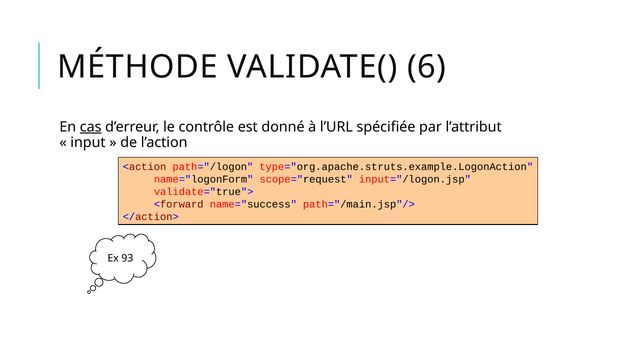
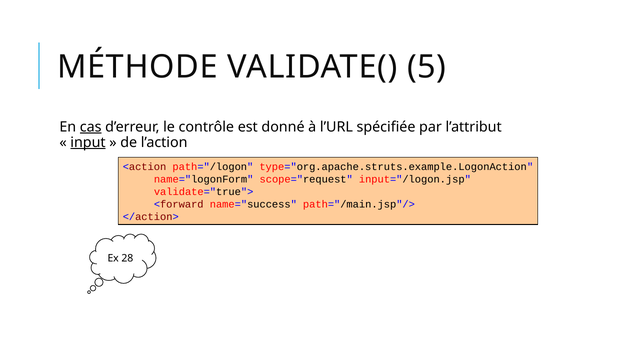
6: 6 -> 5 (427, 67)
input underline: none -> present (88, 142)
93: 93 -> 28 (127, 258)
